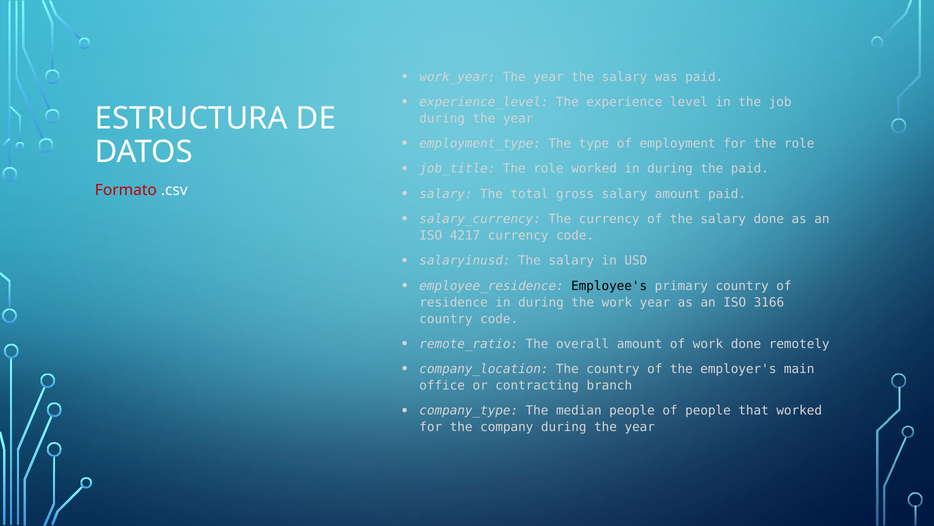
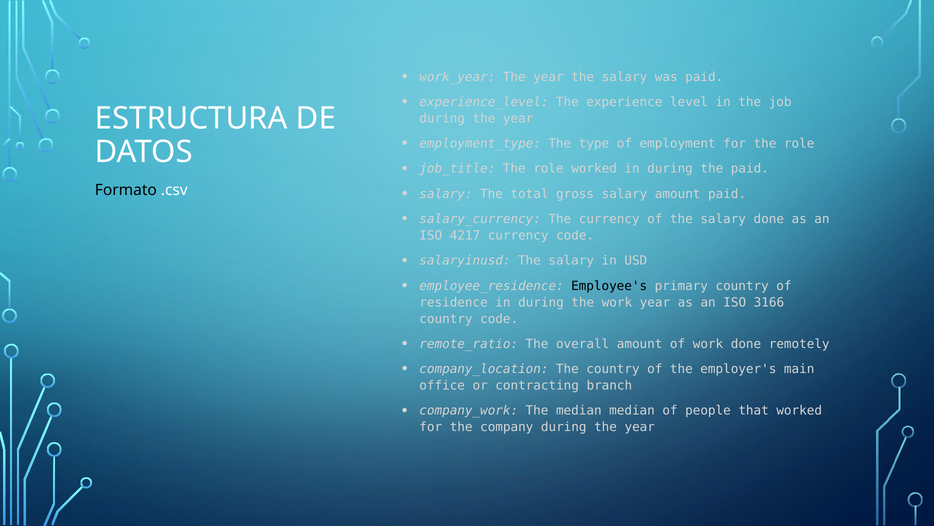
Formato colour: red -> black (126, 190)
company_type: company_type -> company_work (469, 410)
median people: people -> median (632, 410)
